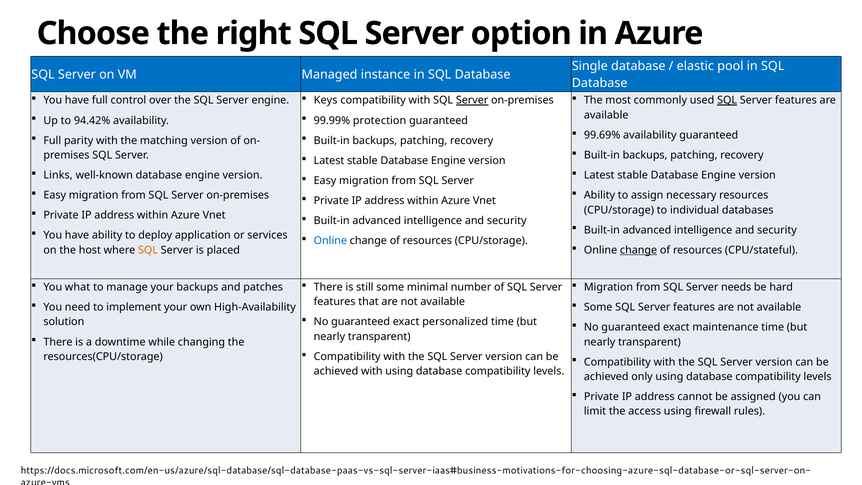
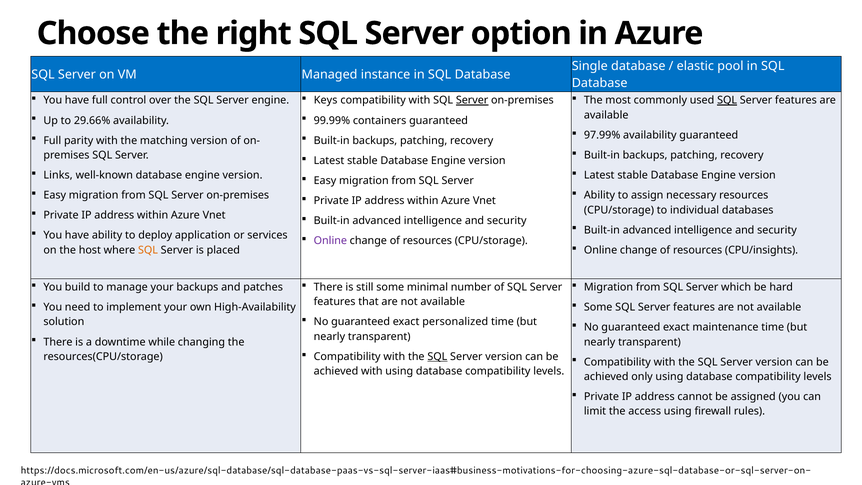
94.42%: 94.42% -> 29.66% (92, 120)
protection: protection -> containers (380, 120)
99.69%: 99.69% -> 97.99% (602, 135)
Online colour: blue -> purple (330, 241)
change underline: present -> none (639, 250)
CPU/stateful: CPU/stateful -> CPU/insights (762, 250)
what: what -> build (78, 287)
needs: needs -> which (736, 287)
SQL underline: none -> present (437, 357)
